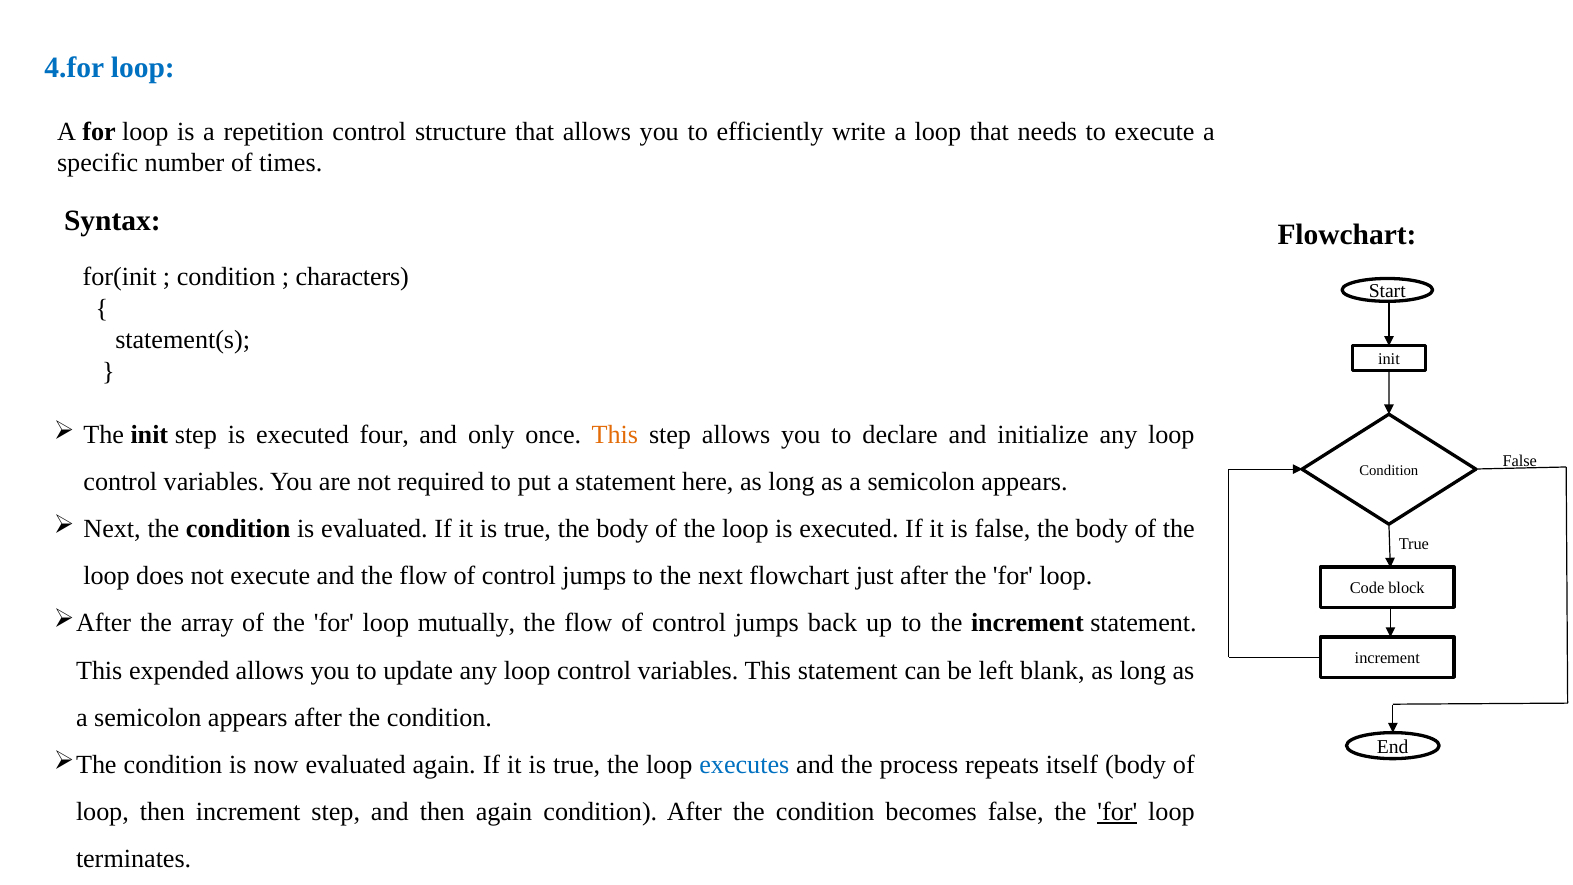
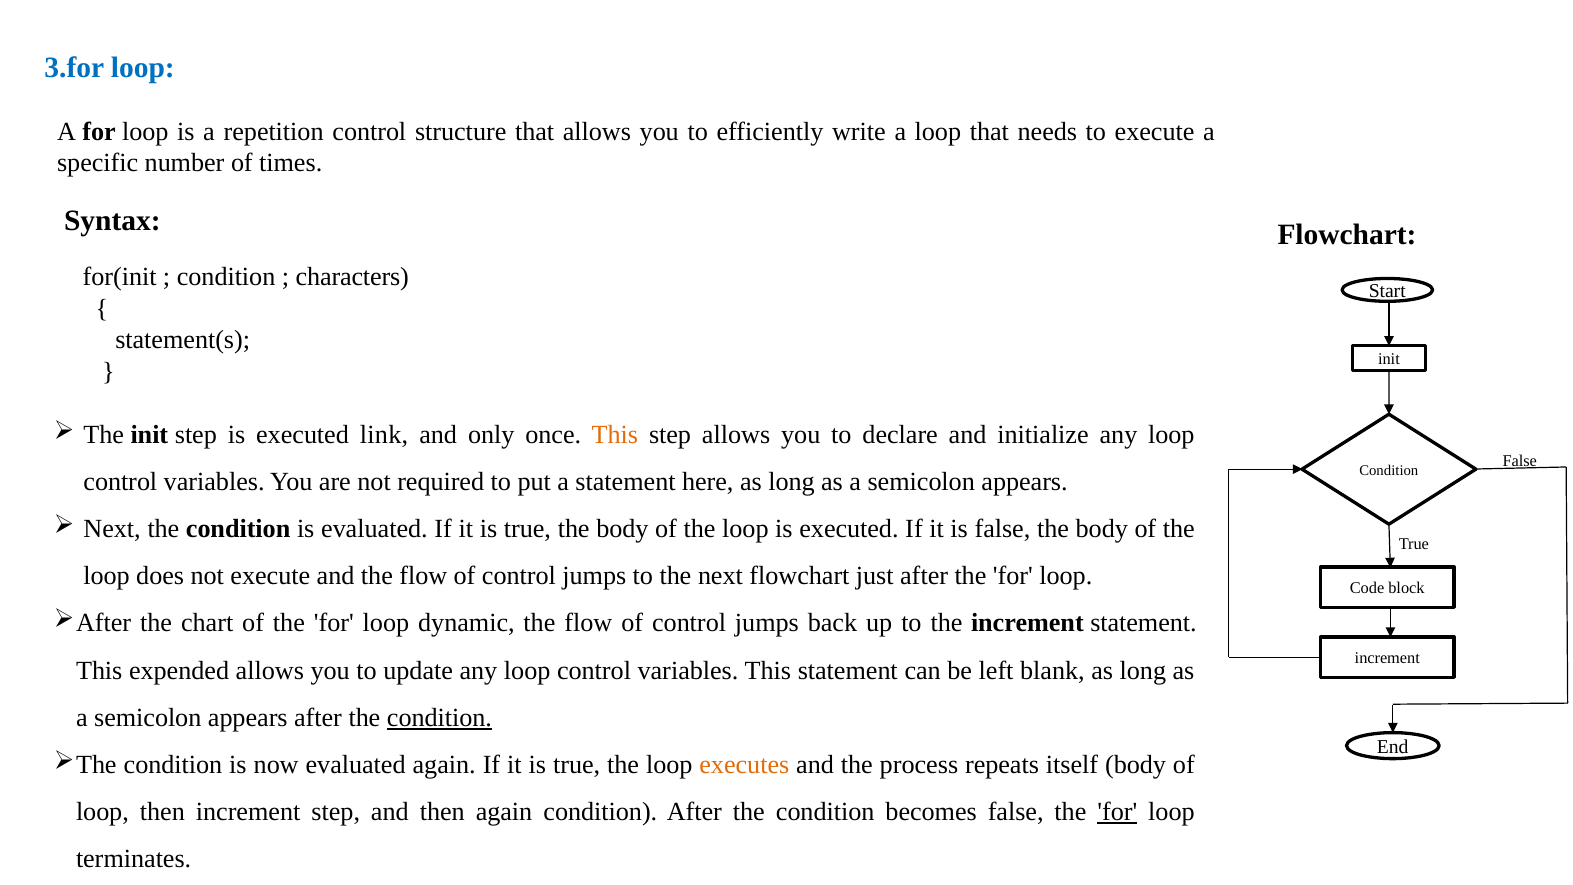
4.for: 4.for -> 3.for (74, 68)
four: four -> link (384, 435)
array: array -> chart (207, 623)
mutually: mutually -> dynamic (466, 623)
condition underline: none -> present (440, 717)
executes colour: blue -> orange (744, 765)
